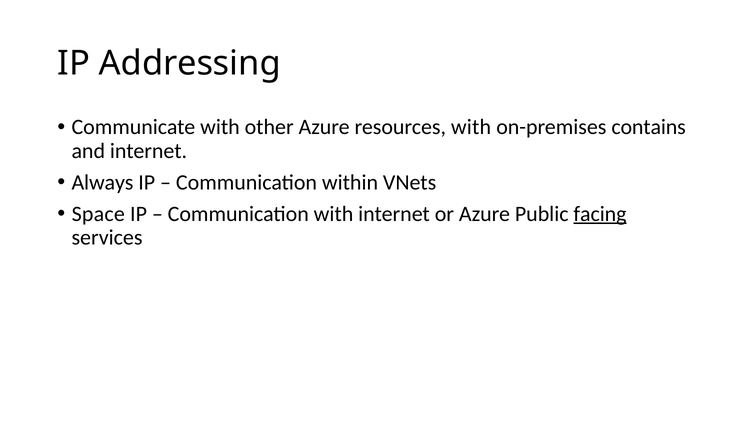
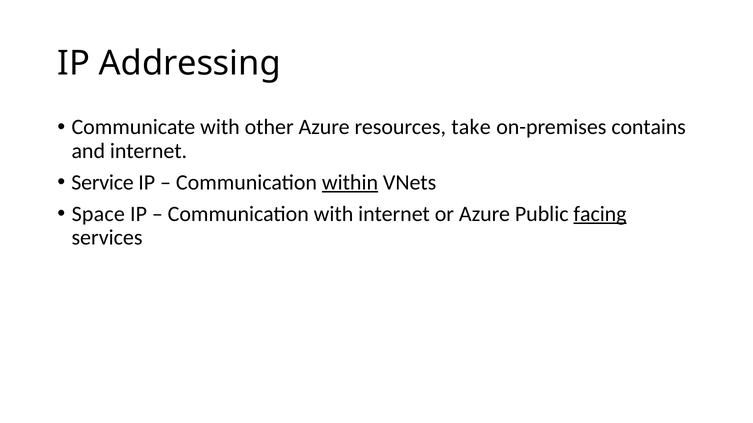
resources with: with -> take (471, 127)
Always: Always -> Service (103, 183)
within underline: none -> present (350, 183)
